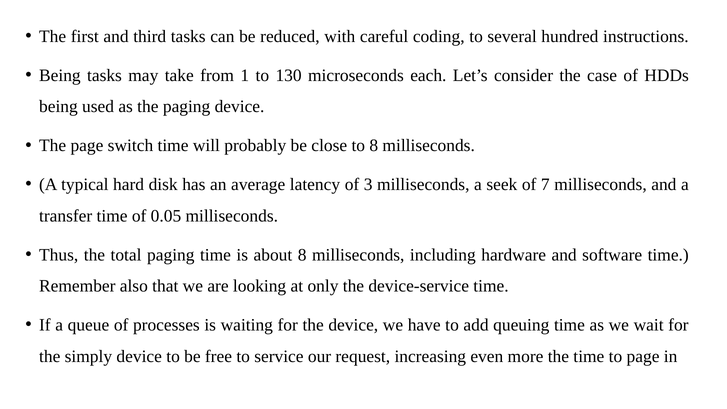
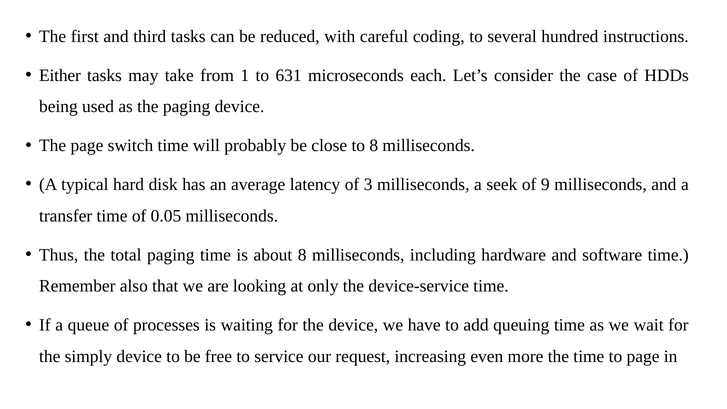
Being: Being -> Either (60, 75)
130: 130 -> 631 (289, 75)
7: 7 -> 9 (545, 185)
